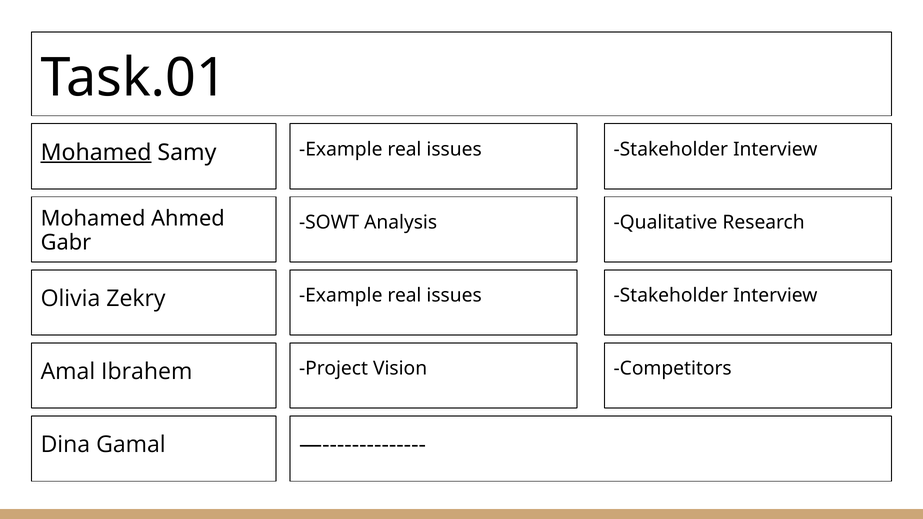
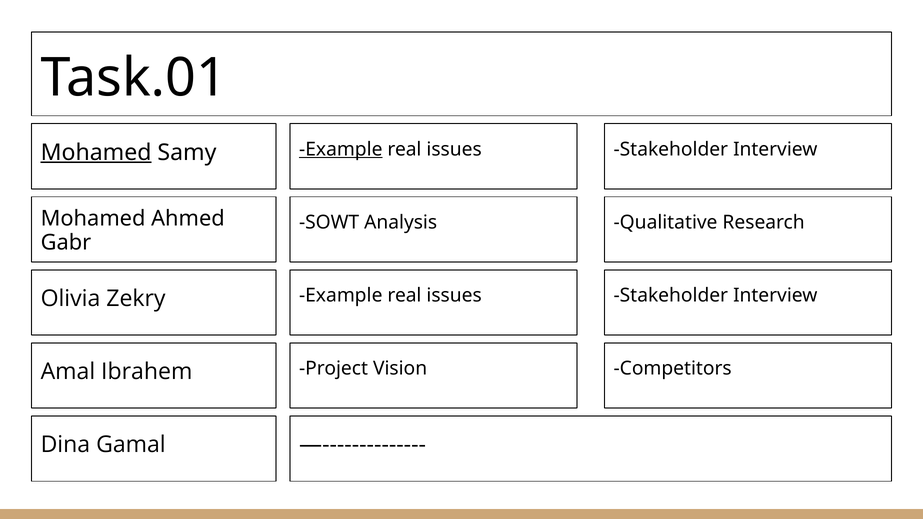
Example underline: none -> present (341, 149)
